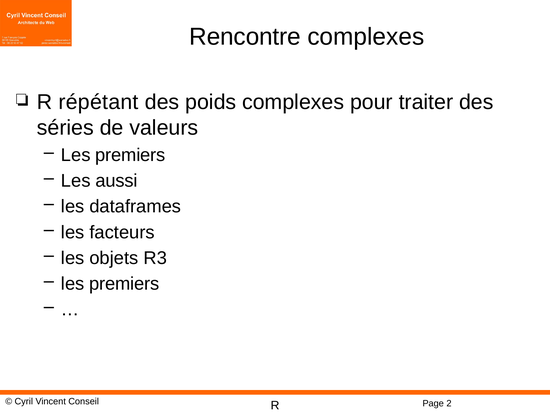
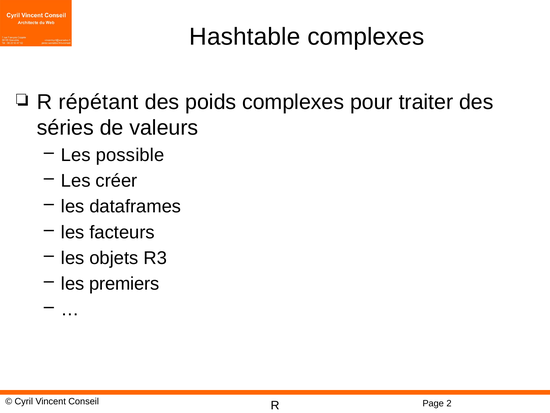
Rencontre: Rencontre -> Hashtable (245, 37)
premiers: premiers -> possible (130, 155)
aussi: aussi -> créer (117, 181)
